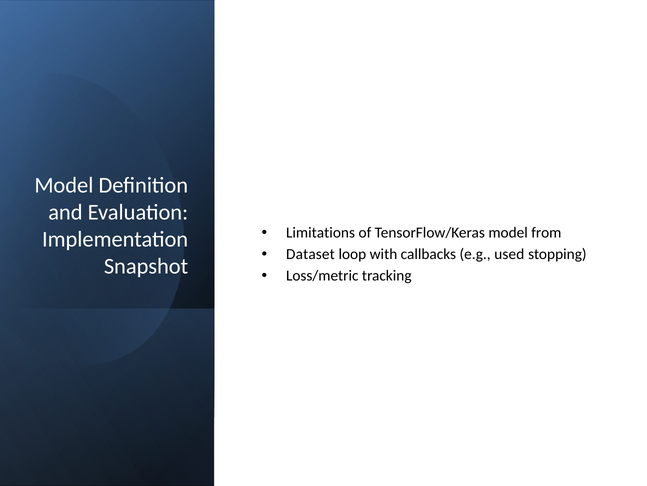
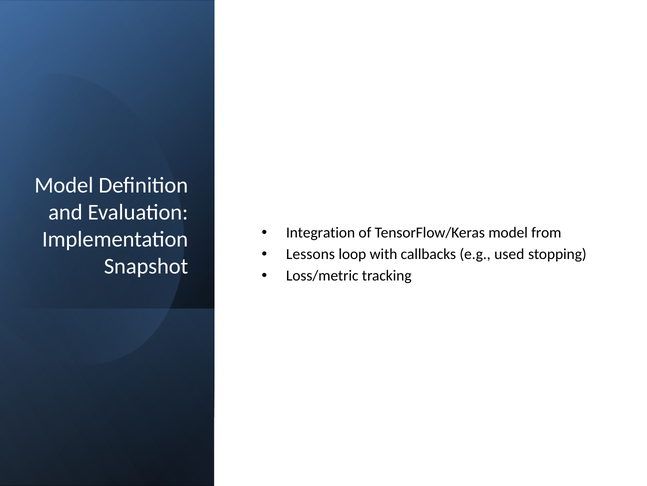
Limitations: Limitations -> Integration (321, 233)
Dataset: Dataset -> Lessons (310, 254)
